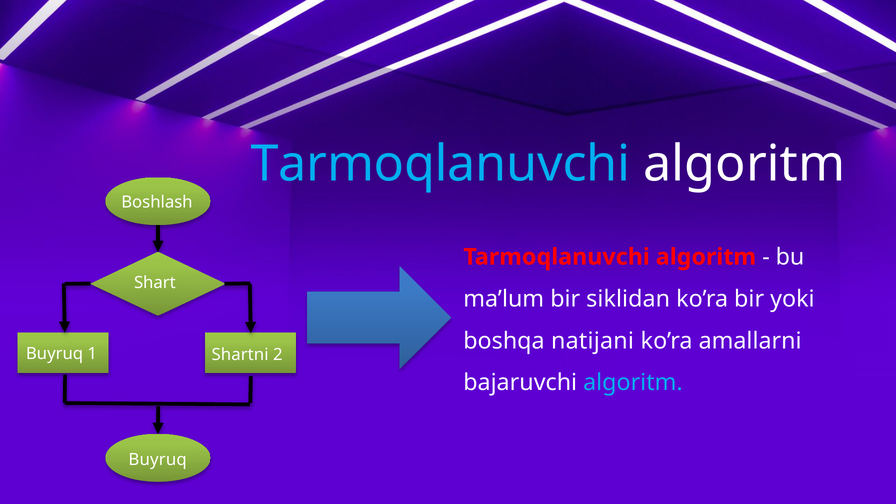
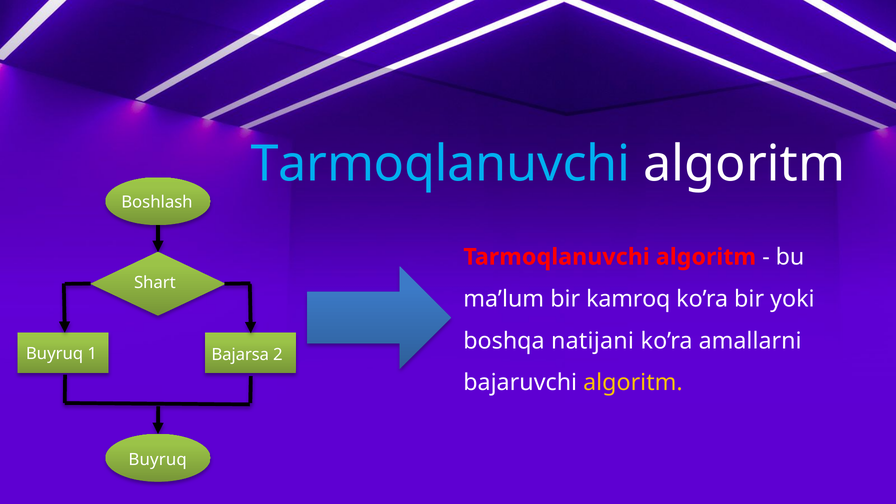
siklidan: siklidan -> kamroq (628, 299)
Shartni: Shartni -> Bajarsa (240, 355)
algoritm colour: light blue -> yellow (633, 383)
